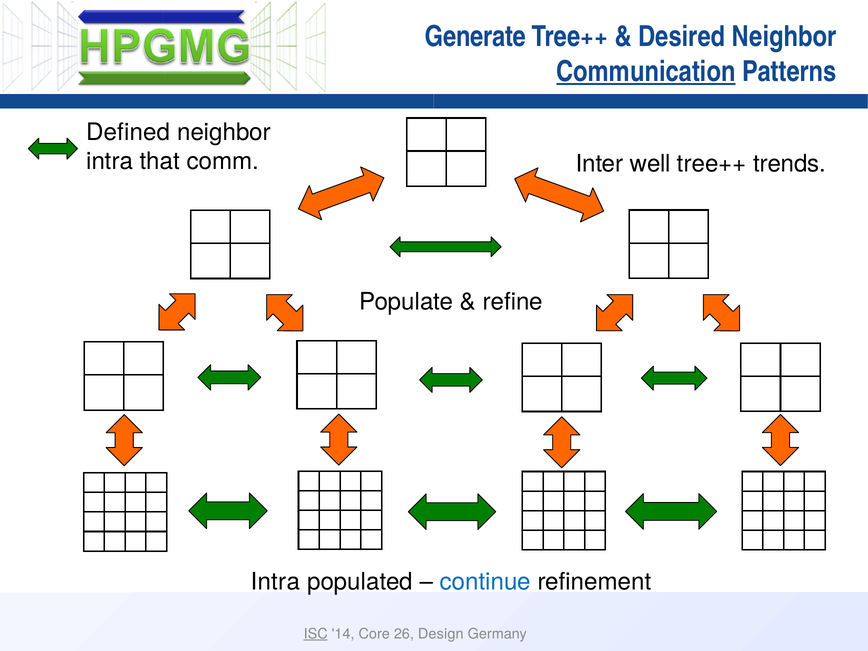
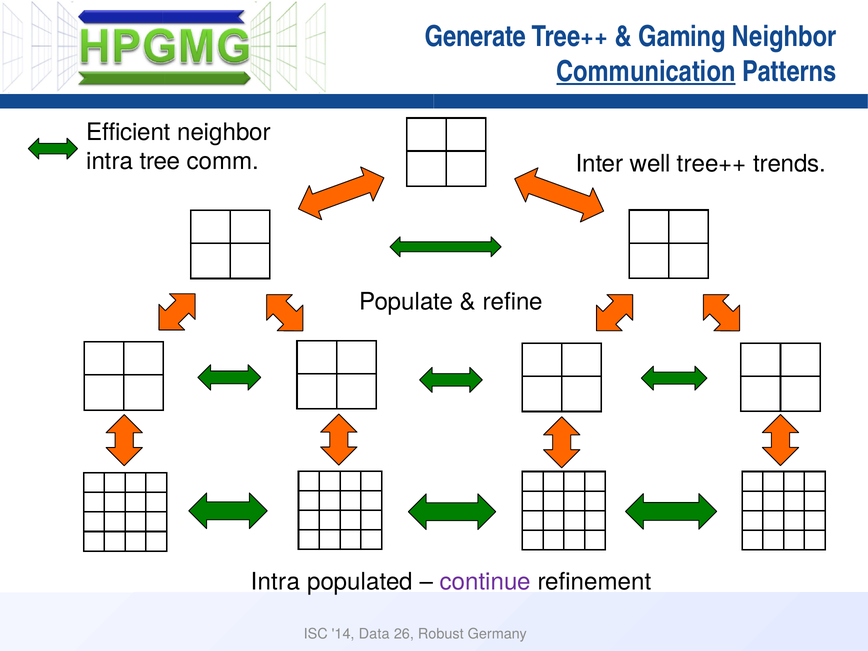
Desired: Desired -> Gaming (682, 37)
Defined: Defined -> Efficient (128, 132)
that: that -> tree (160, 161)
continue colour: blue -> purple (485, 582)
ISC underline: present -> none (316, 634)
Core: Core -> Data (374, 634)
Design: Design -> Robust (441, 634)
